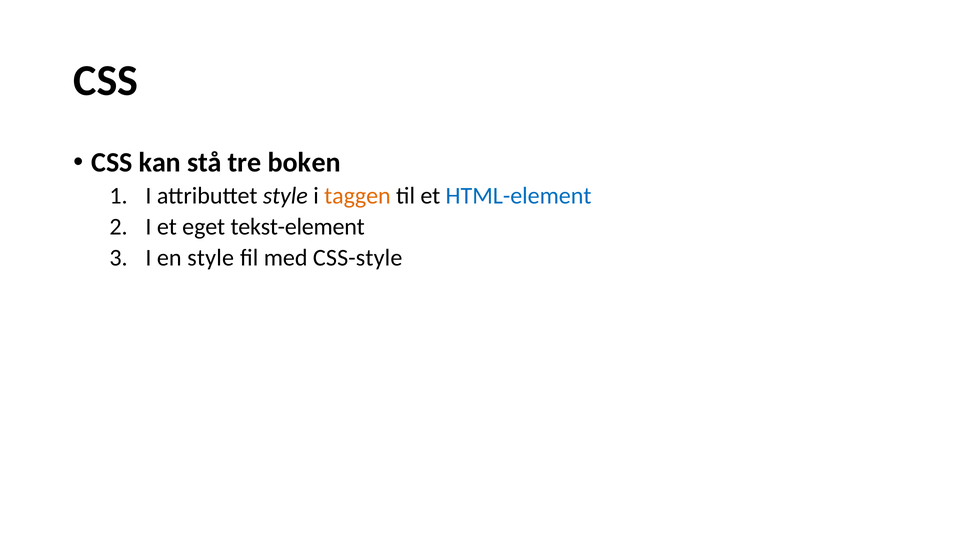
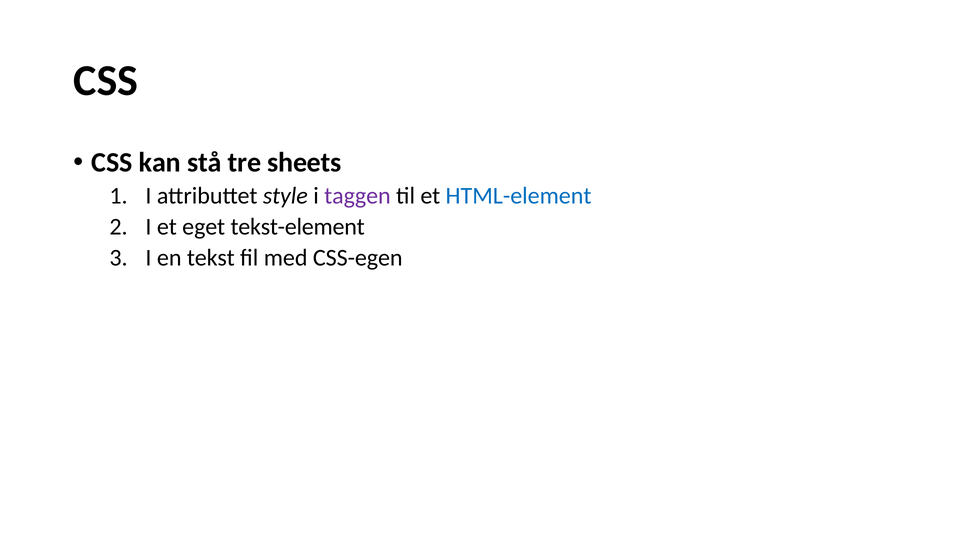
boken: boken -> sheets (304, 163)
taggen colour: orange -> purple (357, 196)
en style: style -> tekst (211, 258)
CSS-style: CSS-style -> CSS-egen (358, 258)
